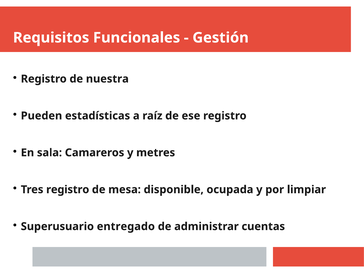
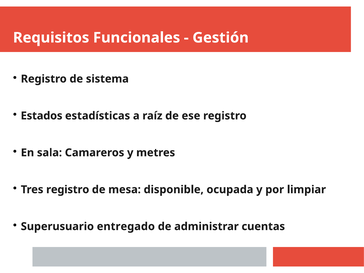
nuestra: nuestra -> sistema (107, 79)
Pueden: Pueden -> Estados (42, 116)
